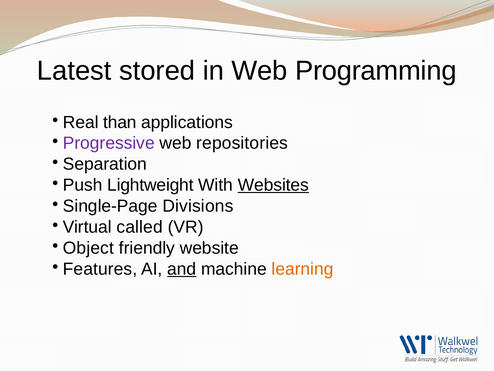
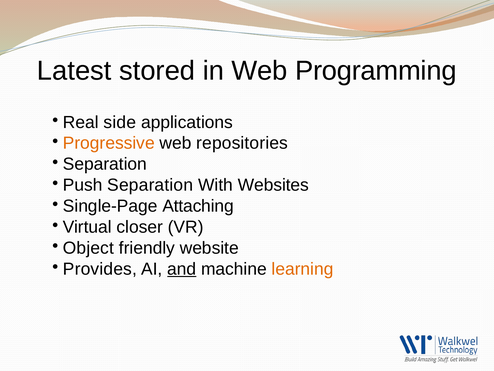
than: than -> side (120, 122)
Progressive colour: purple -> orange (109, 143)
Push Lightweight: Lightweight -> Separation (150, 185)
Websites underline: present -> none (273, 185)
Divisions: Divisions -> Attaching (198, 206)
called: called -> closer (140, 227)
Features: Features -> Provides (100, 269)
